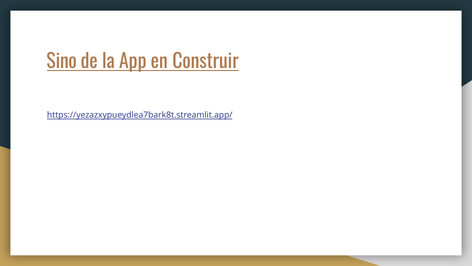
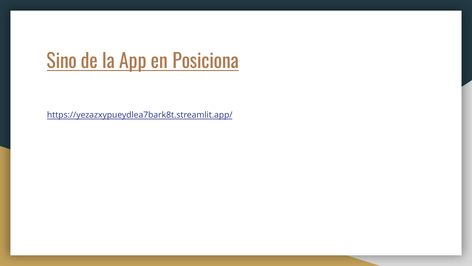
Construir: Construir -> Posiciona (206, 62)
